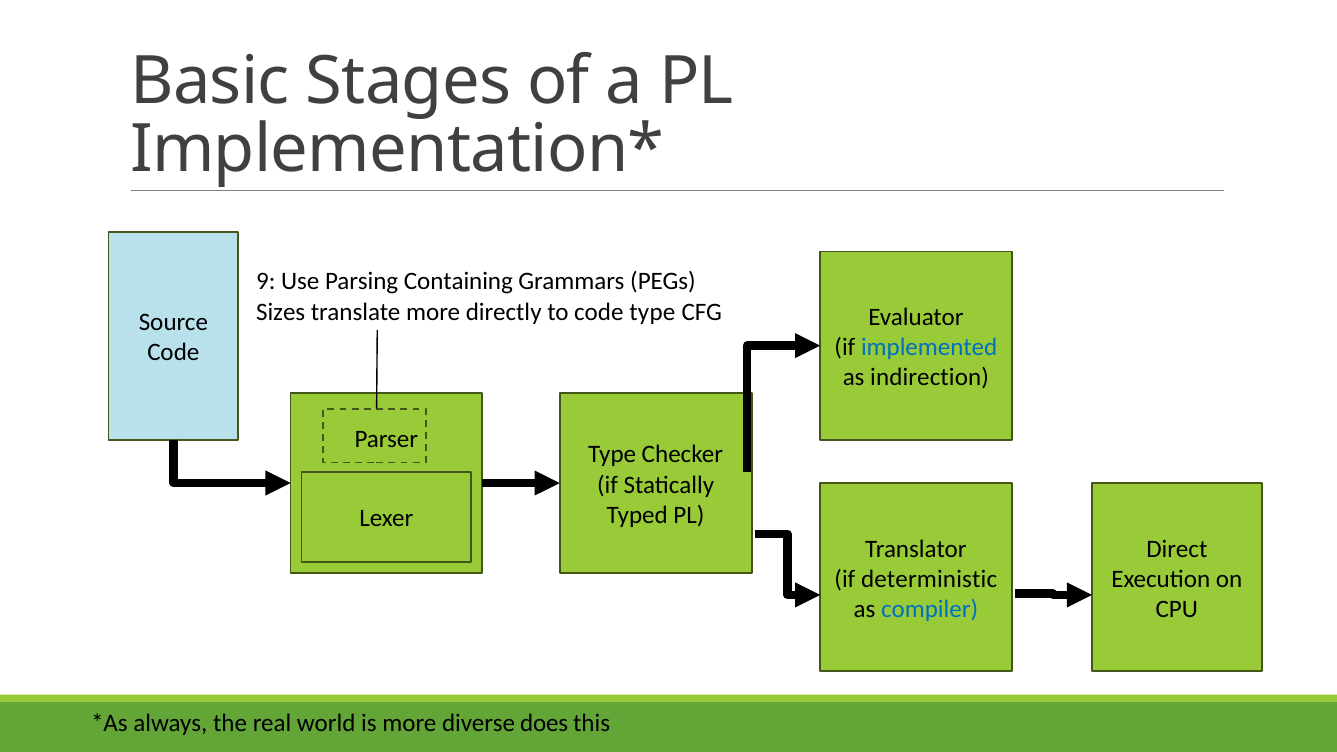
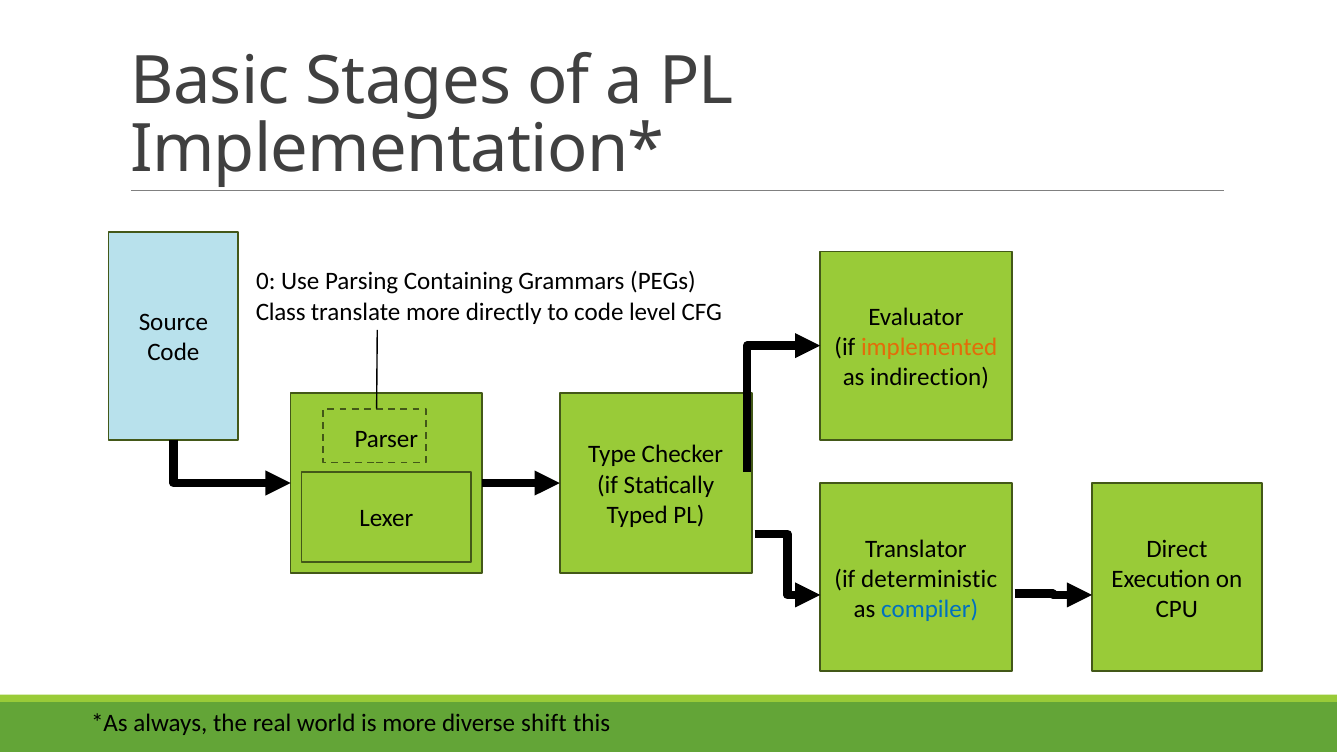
9: 9 -> 0 (266, 282)
Sizes: Sizes -> Class (281, 312)
code type: type -> level (653, 312)
implemented colour: blue -> orange (929, 347)
does: does -> shift (544, 723)
